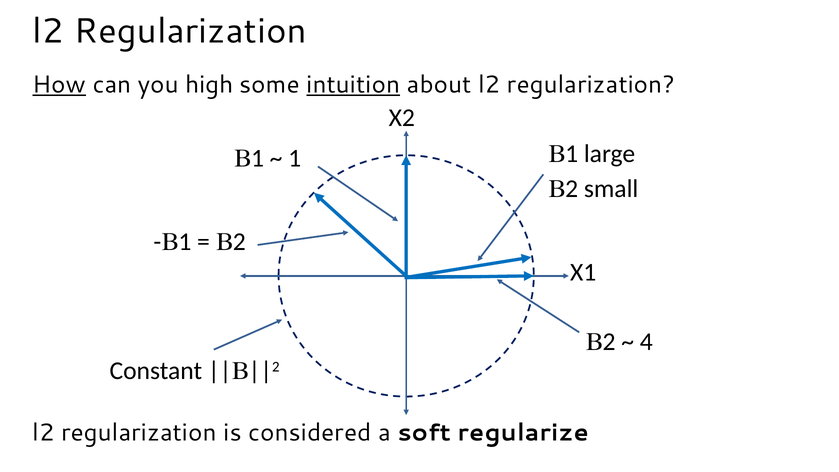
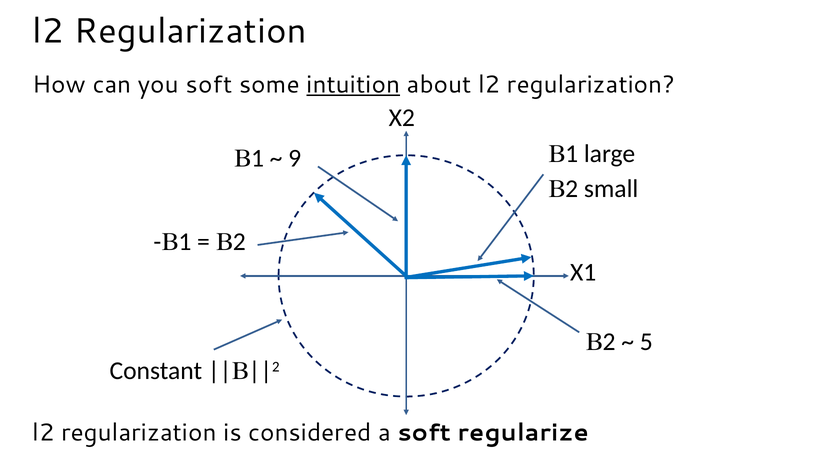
How underline: present -> none (59, 85)
you high: high -> soft (209, 85)
1: 1 -> 9 (295, 158)
4: 4 -> 5 (646, 342)
